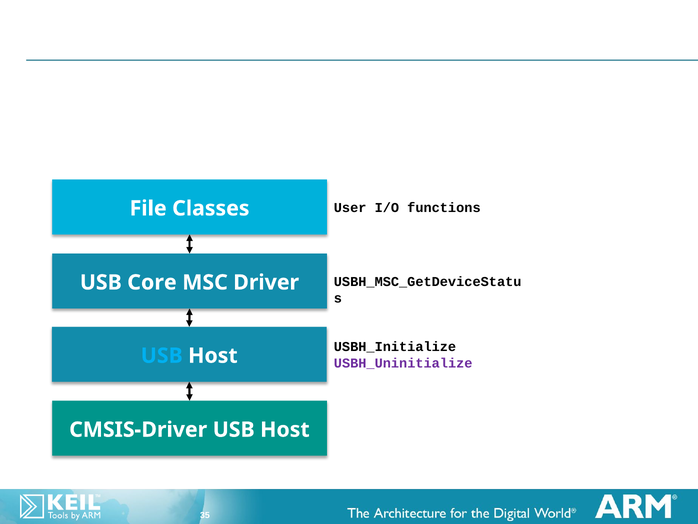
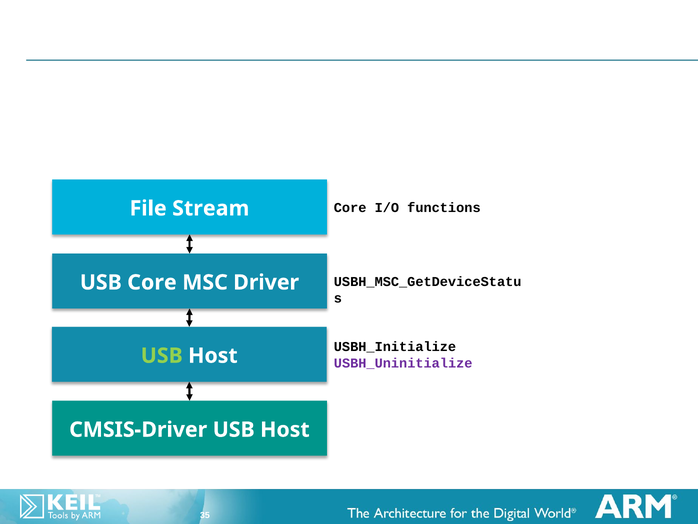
User: User -> Core (350, 208)
Classes: Classes -> Stream (211, 208)
USB colour: light blue -> light green (162, 355)
